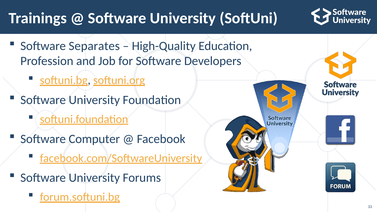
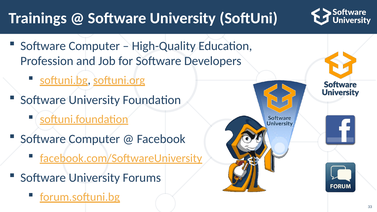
Separates: Separates -> Computer (94, 46)
